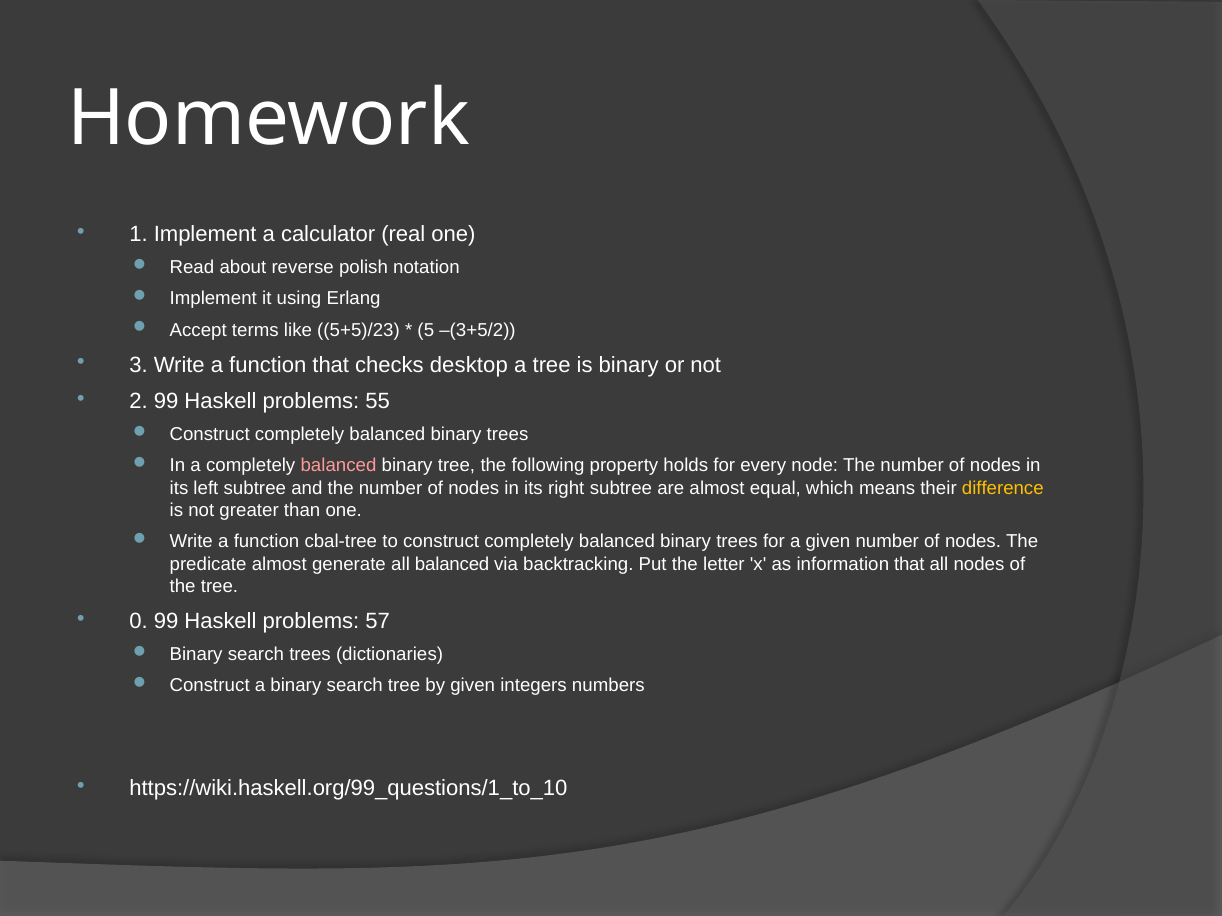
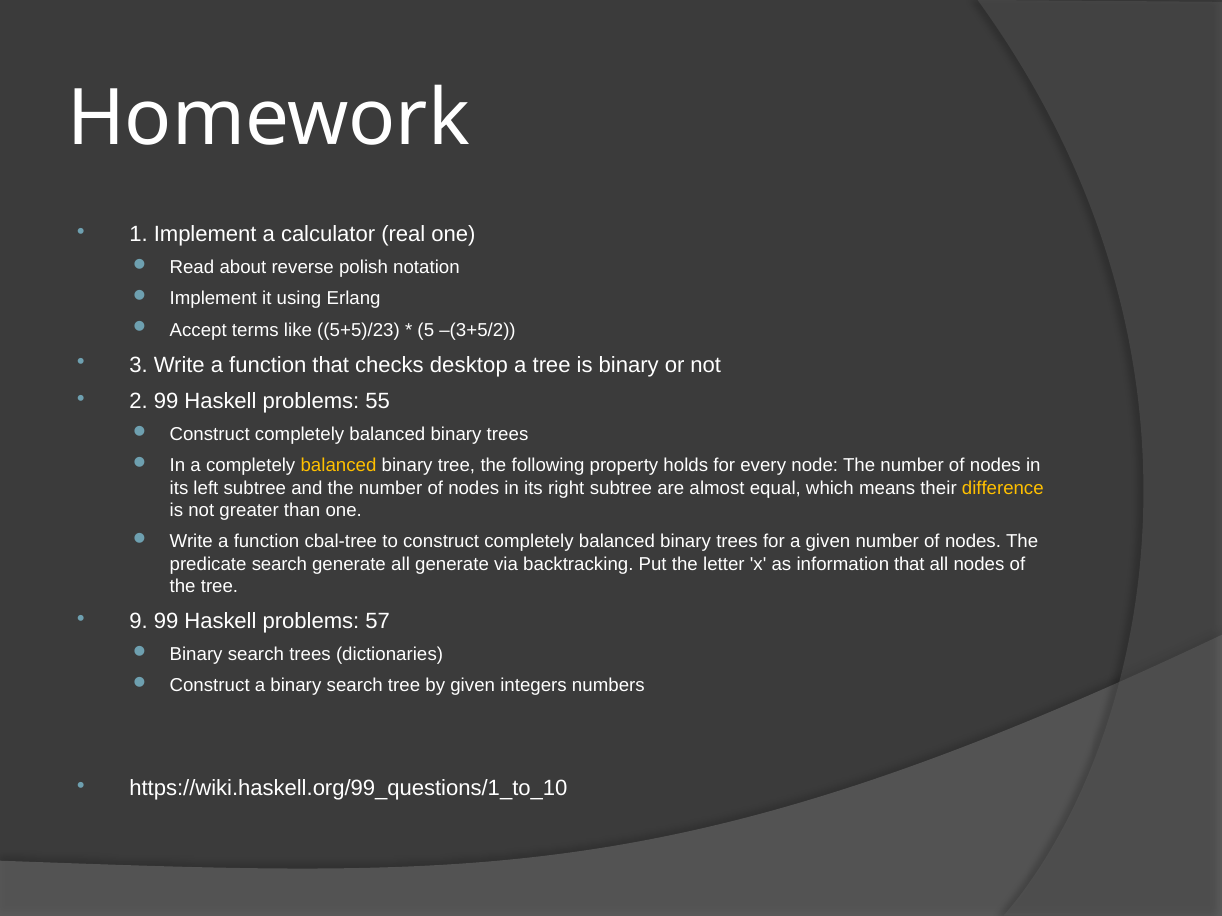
balanced colour: pink -> yellow (339, 466)
predicate almost: almost -> search (279, 564)
all balanced: balanced -> generate (452, 564)
0: 0 -> 9 (139, 622)
